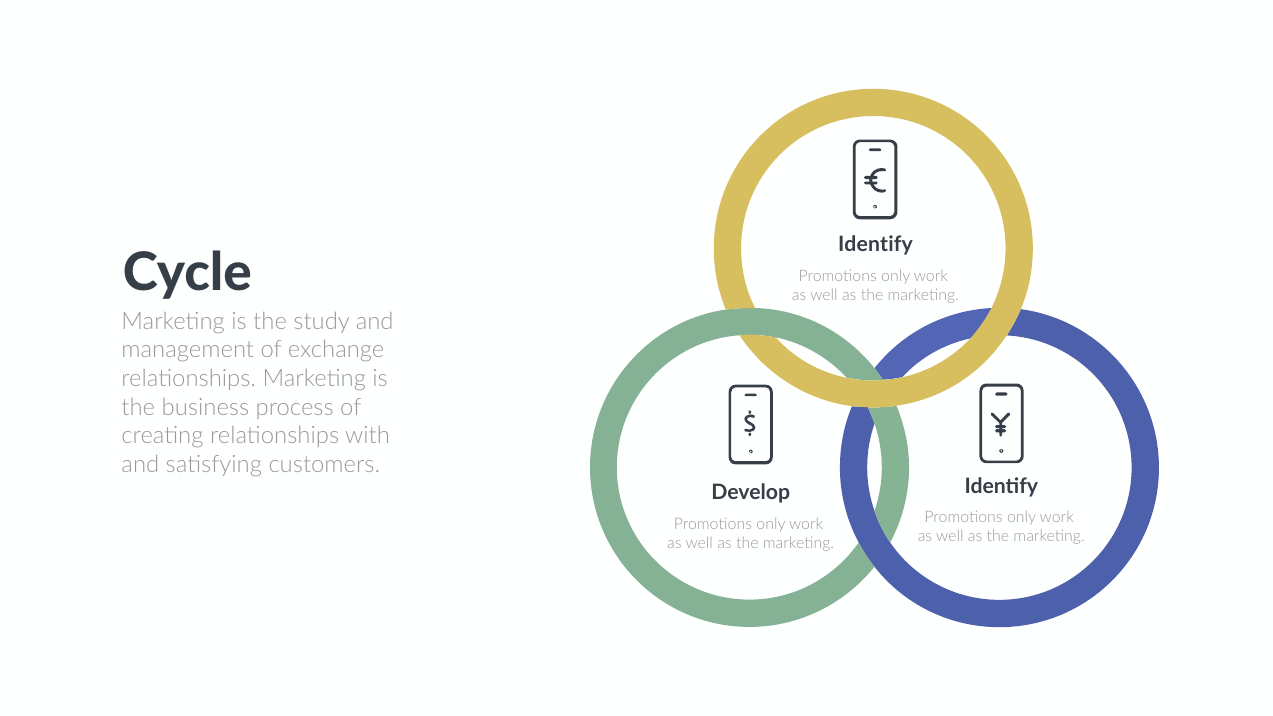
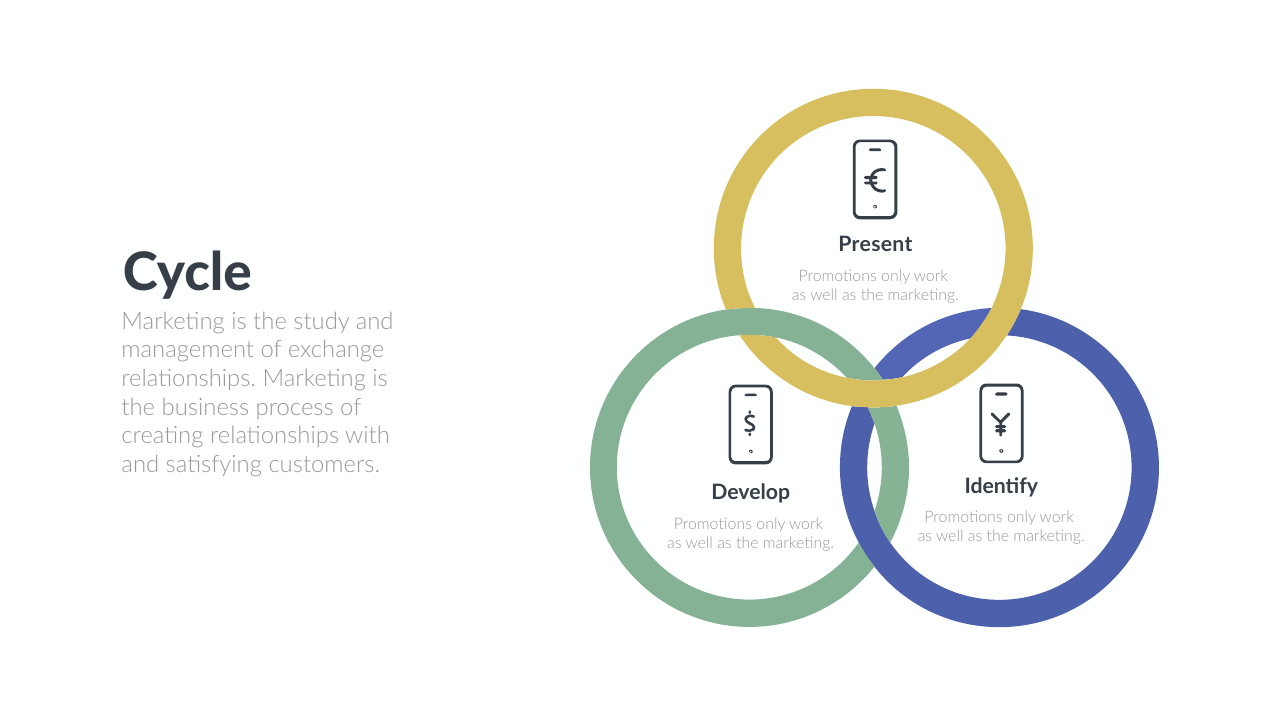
Identify: Identify -> Present (875, 245)
